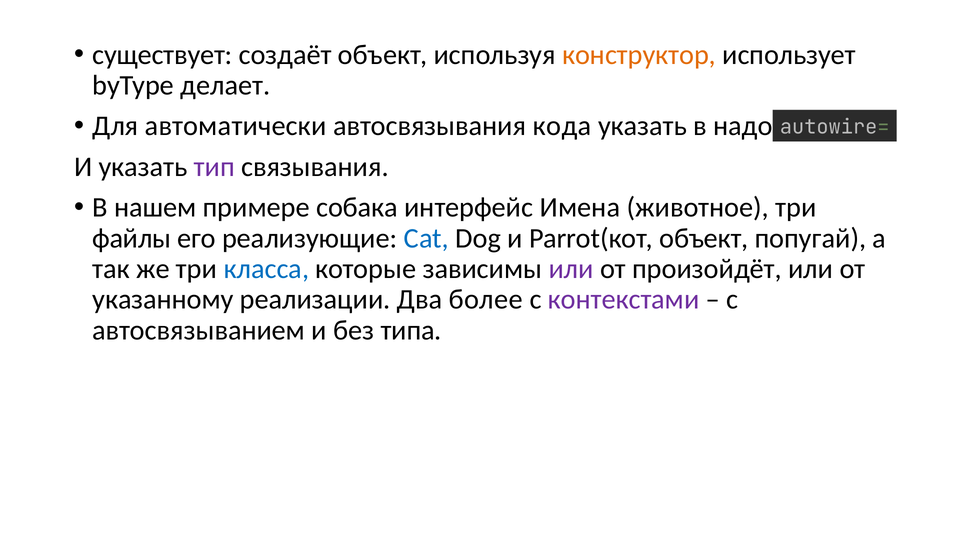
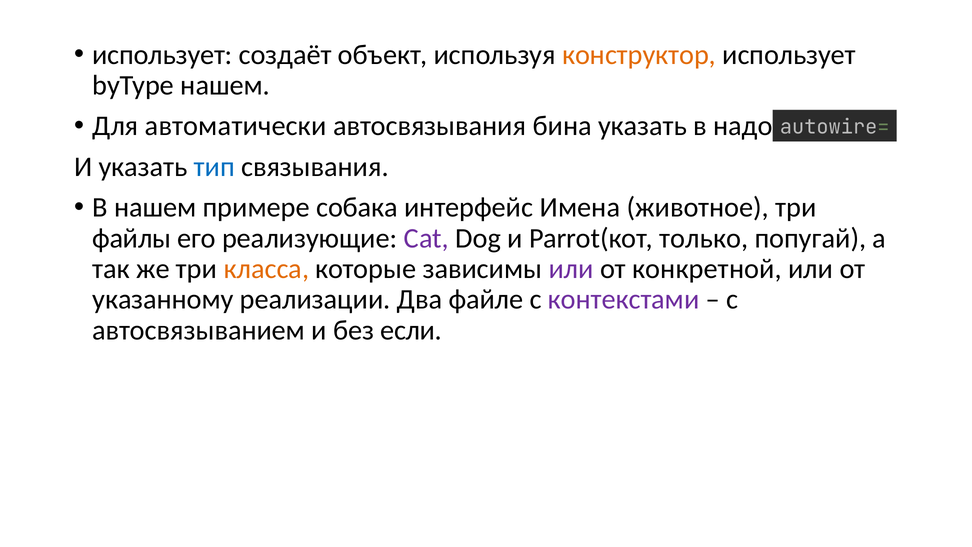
существует: существует -> использует (162, 55)
byType делает: делает -> нашем (225, 85)
кода: кода -> бина (562, 126)
тип colour: purple -> blue (214, 167)
Cat colour: blue -> purple (426, 238)
Parrot(кот объект: объект -> только (704, 238)
класса colour: blue -> orange (266, 269)
произойдёт: произойдёт -> конкретной (707, 269)
более: более -> файле (486, 299)
типа: типа -> если (411, 330)
